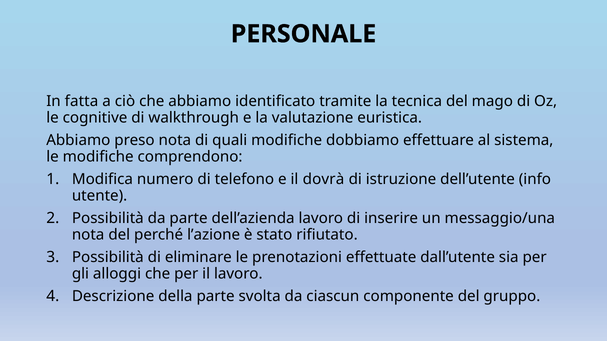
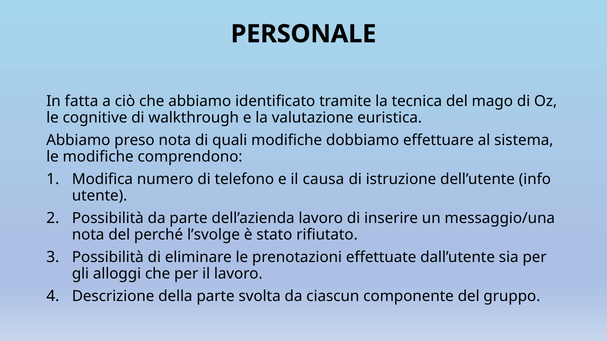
dovrà: dovrà -> causa (323, 179)
l’azione: l’azione -> l’svolge (214, 235)
